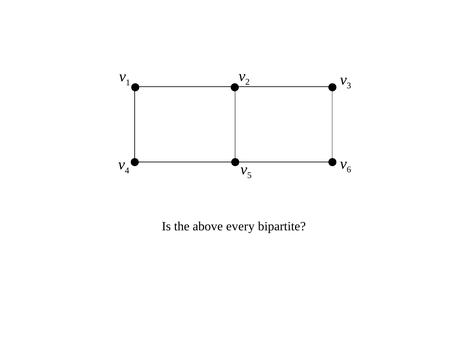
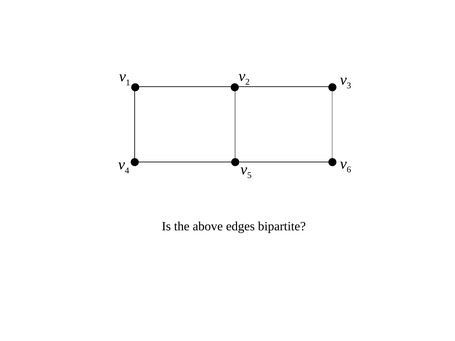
every: every -> edges (240, 227)
